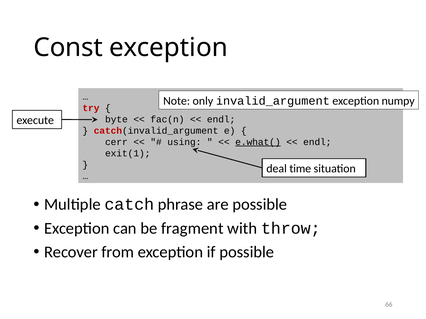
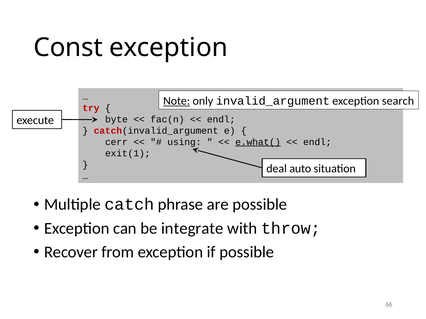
Note underline: none -> present (177, 101)
numpy: numpy -> search (398, 101)
time: time -> auto (300, 169)
fragment: fragment -> integrate (192, 229)
